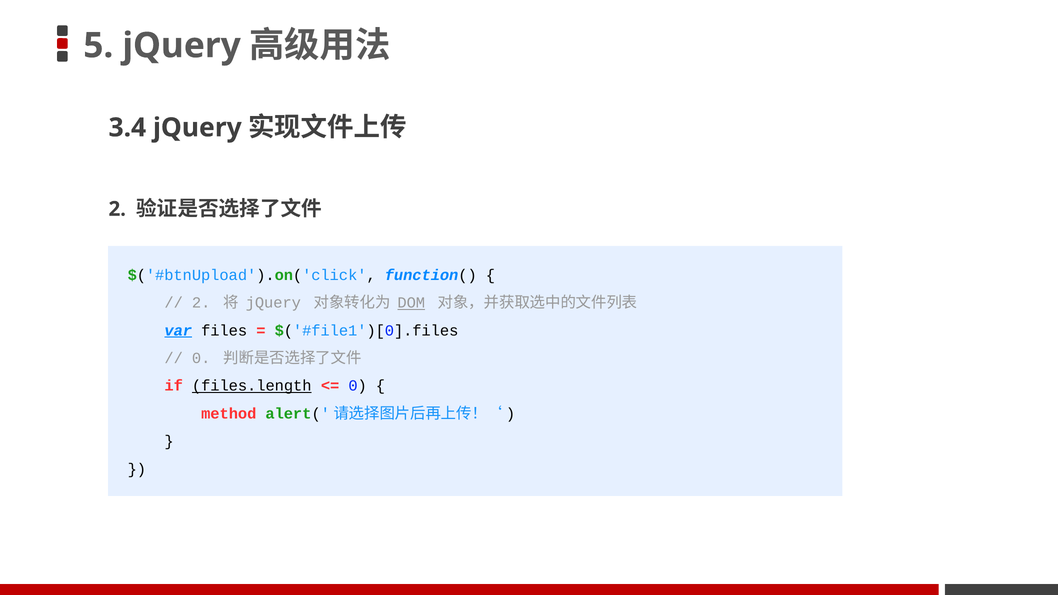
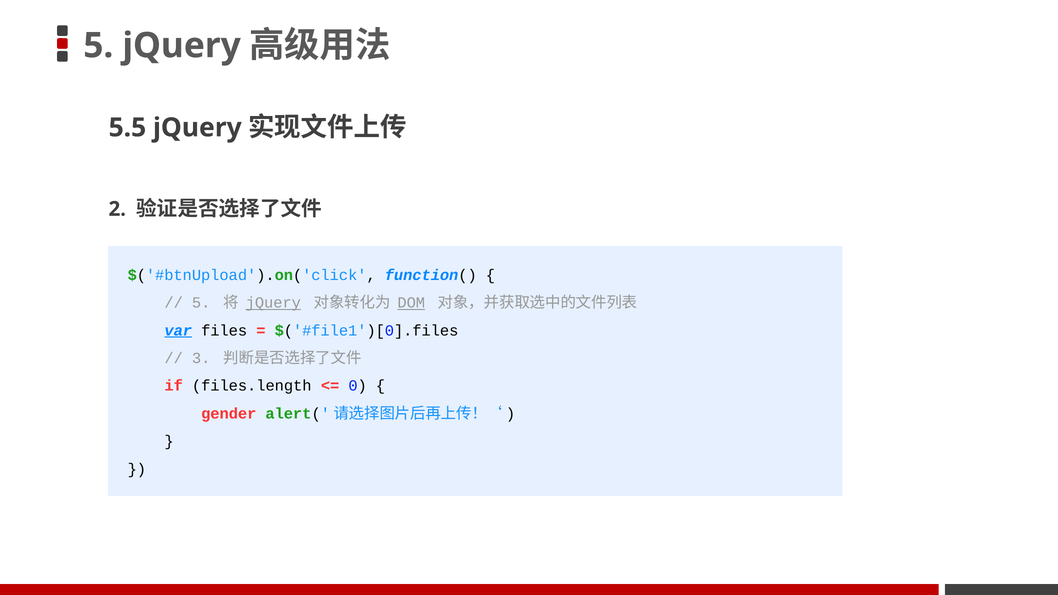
3.4: 3.4 -> 5.5 (127, 128)
2: 2 -> 5 (201, 303)
jQuery underline: none -> present (273, 303)
0: 0 -> 3 (201, 358)
files.length underline: present -> none (252, 386)
method: method -> gender (229, 414)
